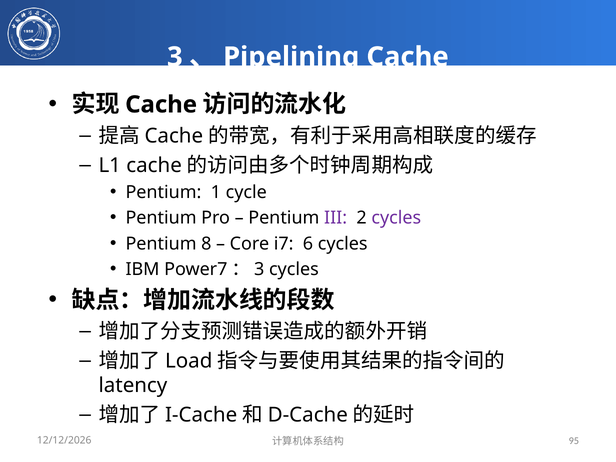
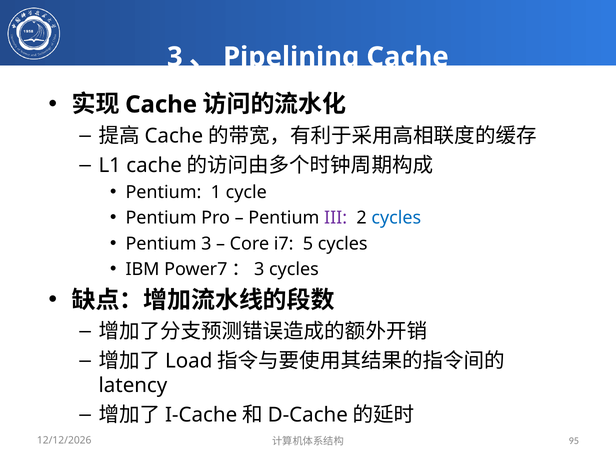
cycles colour: purple -> blue (396, 218)
Pentium 8: 8 -> 3 (206, 244)
6: 6 -> 5 (308, 244)
